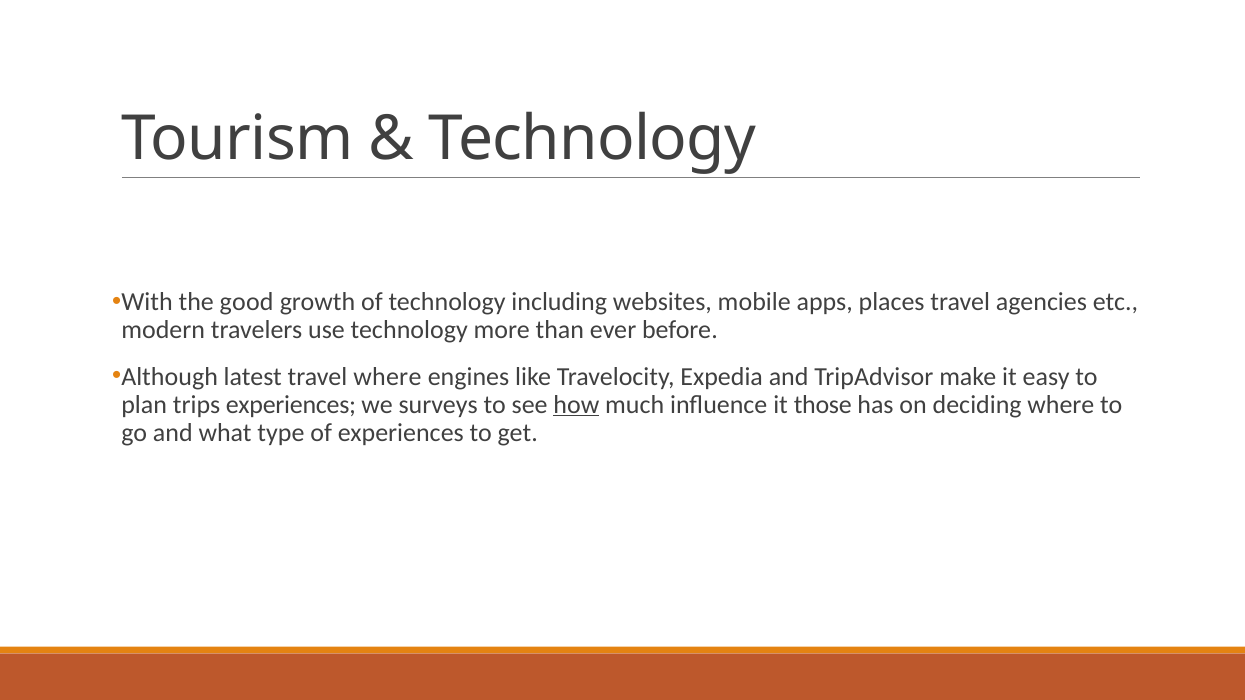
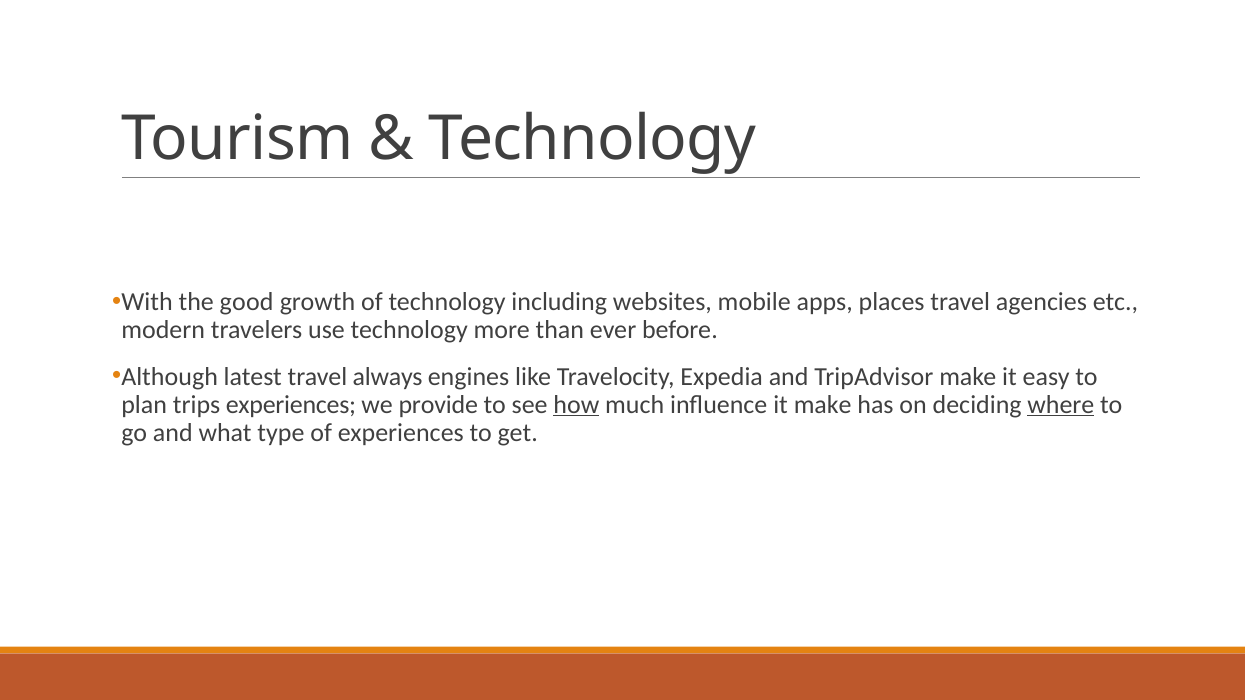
travel where: where -> always (388, 377)
surveys: surveys -> provide (438, 405)
it those: those -> make (823, 405)
where underline: none -> present (1061, 405)
